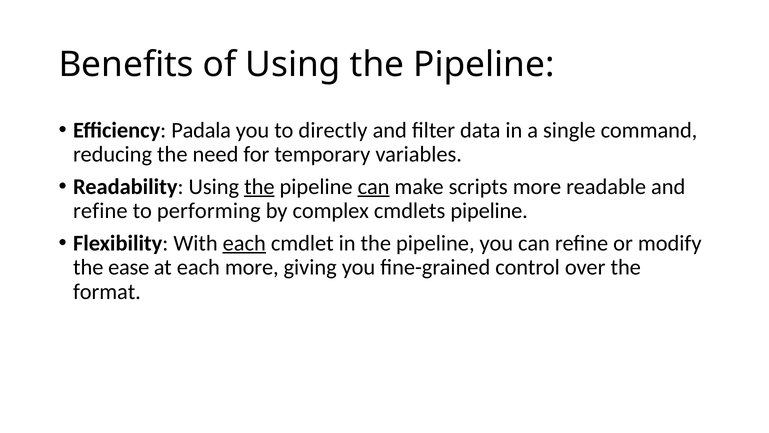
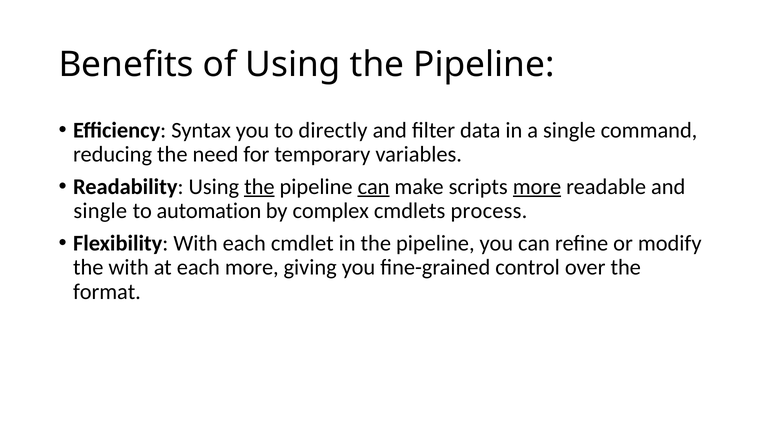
Padala: Padala -> Syntax (201, 130)
more underline: none -> present (537, 186)
refine: refine -> single (100, 211)
performing: performing -> automation (209, 211)
cmdlets pipeline: pipeline -> process (489, 211)
each underline: present -> none (244, 243)
the ease: ease -> with (129, 267)
